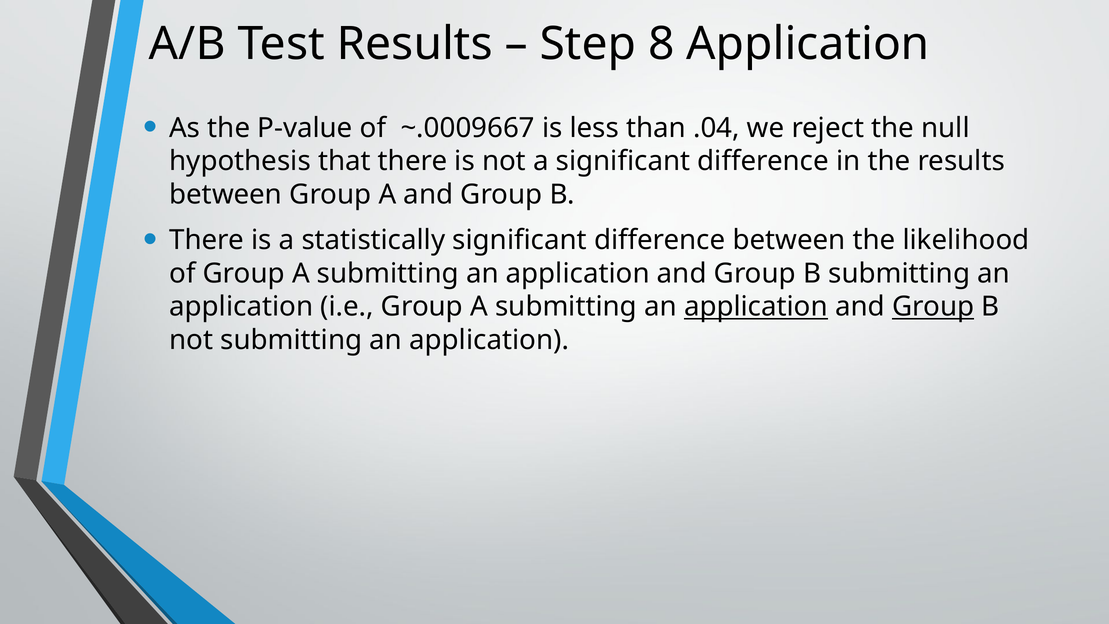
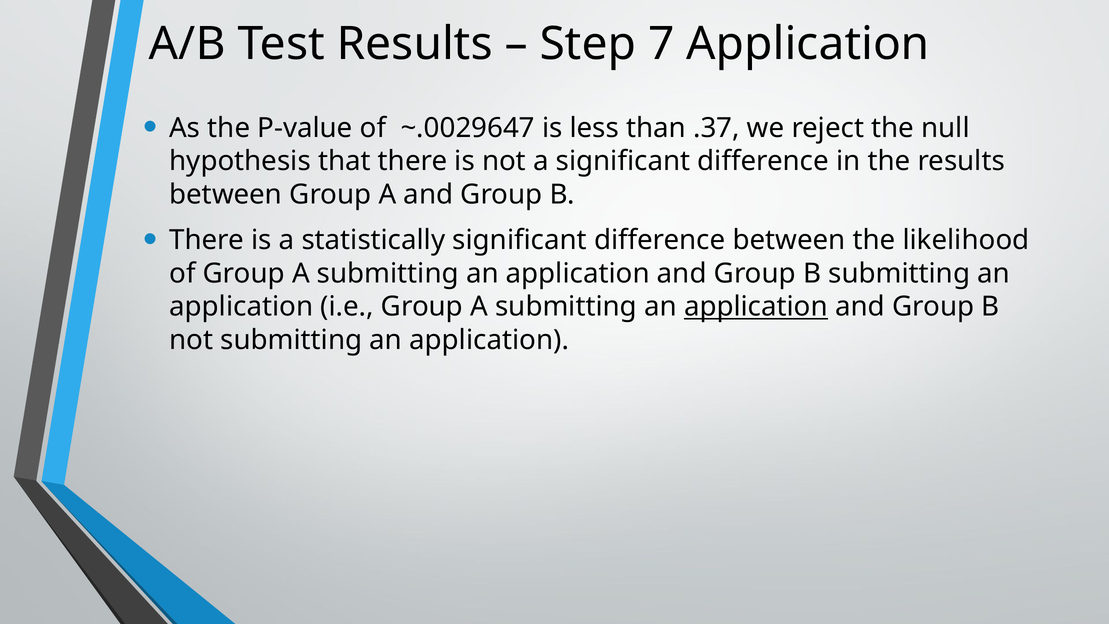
8: 8 -> 7 (661, 44)
~.0009667: ~.0009667 -> ~.0029647 (468, 128)
.04: .04 -> .37 (716, 128)
Group underline: present -> none (933, 307)
